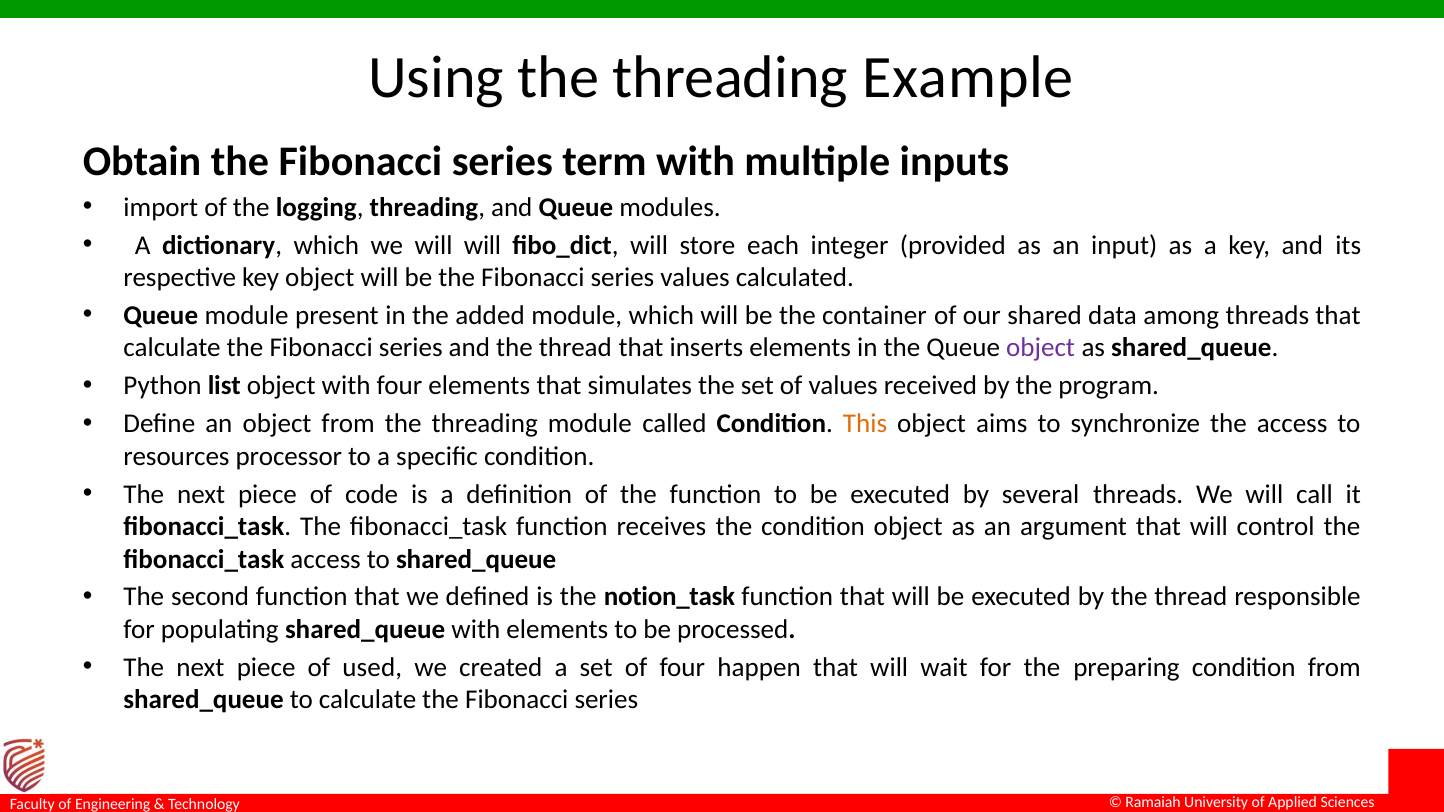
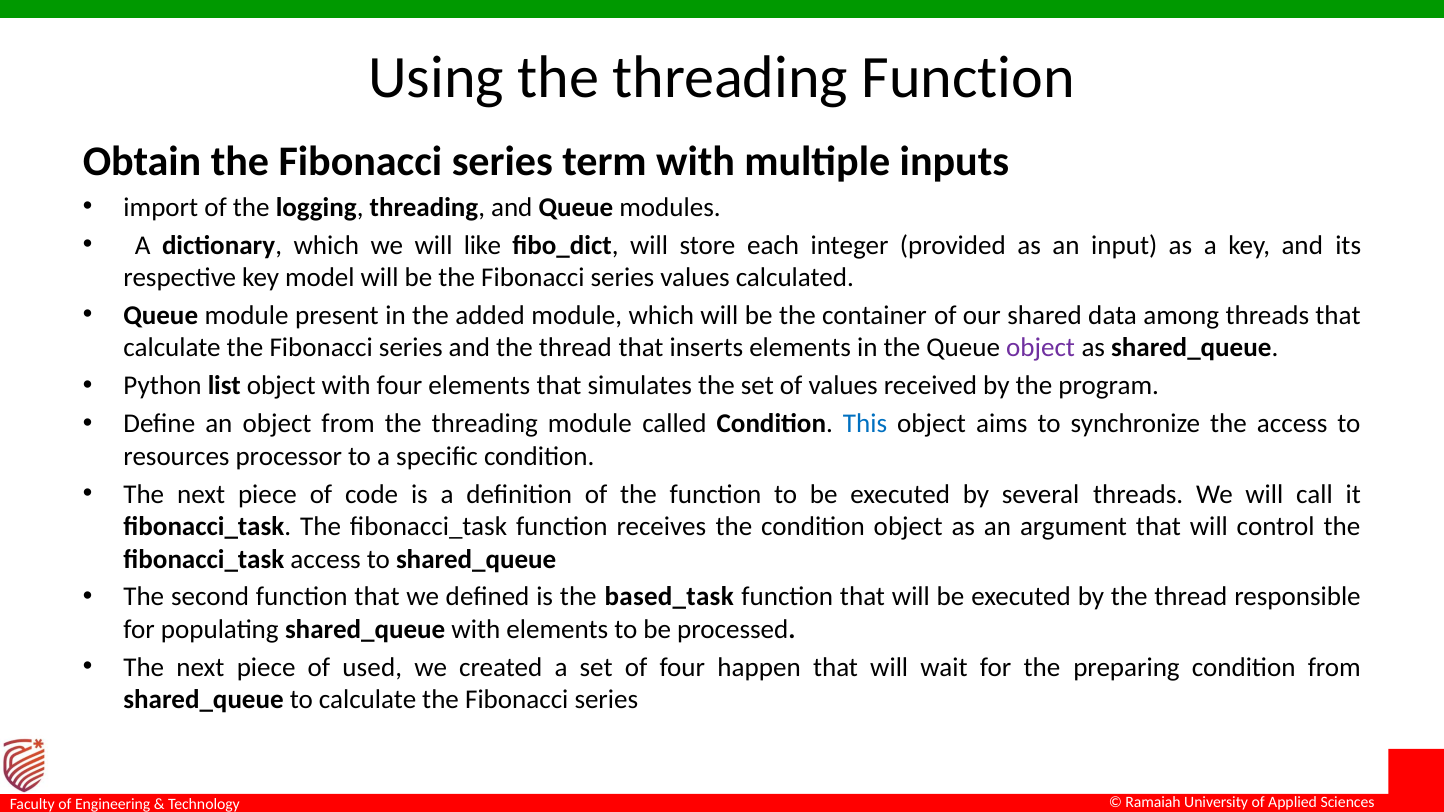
threading Example: Example -> Function (968, 78)
will will: will -> like (483, 245)
key object: object -> model (320, 278)
This colour: orange -> blue (865, 424)
notion_task: notion_task -> based_task (669, 597)
